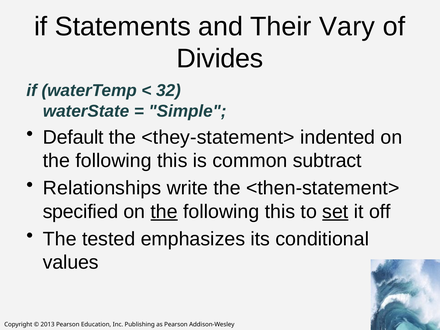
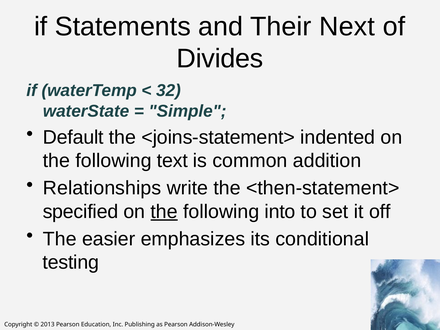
Vary: Vary -> Next (347, 26)
<they-statement>: <they-statement> -> <joins-statement> (218, 137)
this: this -> text (172, 161)
subtract: subtract -> addition (327, 161)
this: this -> into (280, 212)
set underline: present -> none (335, 212)
tested: tested -> easier (109, 239)
values: values -> testing (71, 263)
